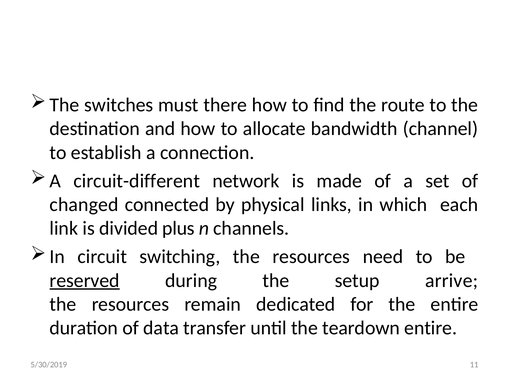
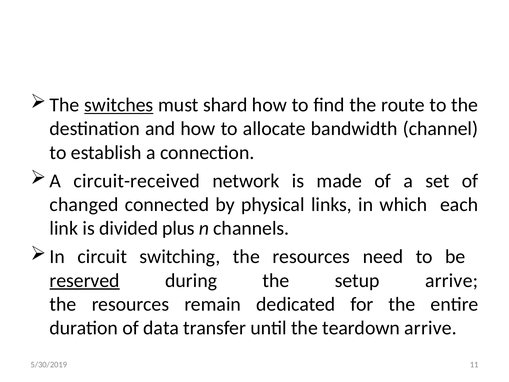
switches underline: none -> present (119, 105)
there: there -> shard (225, 105)
circuit-different: circuit-different -> circuit-received (137, 181)
teardown entire: entire -> arrive (431, 328)
